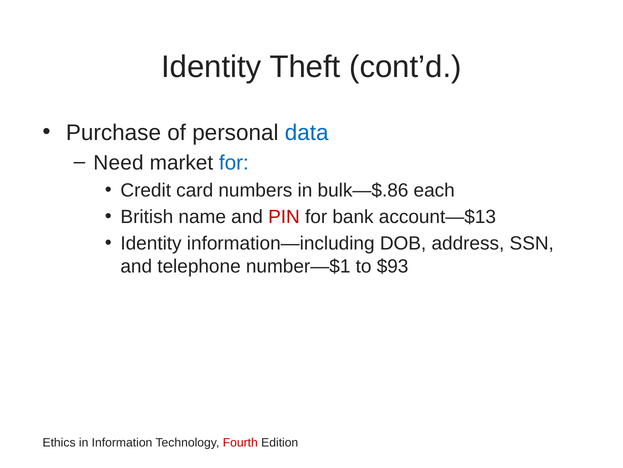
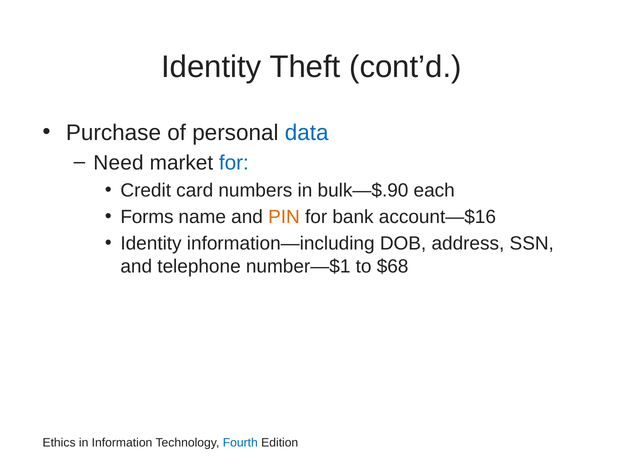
bulk—$.86: bulk—$.86 -> bulk—$.90 (363, 190)
British: British -> Forms (147, 217)
PIN colour: red -> orange (284, 217)
account—$13: account—$13 -> account—$16 (437, 217)
$93: $93 -> $68 (393, 266)
Fourth colour: red -> blue (240, 442)
